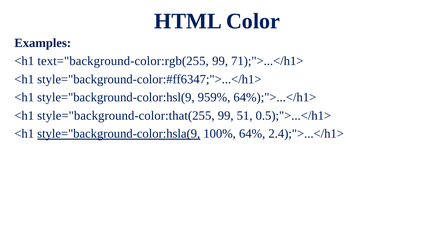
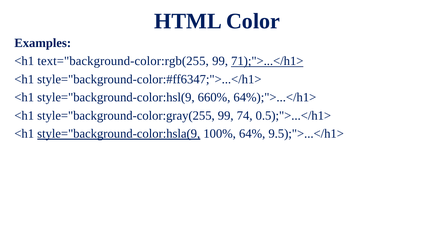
71);">...</h1> underline: none -> present (267, 61)
959%: 959% -> 660% (214, 97)
style="background-color:that(255: style="background-color:that(255 -> style="background-color:gray(255 (126, 115)
51: 51 -> 74 (245, 115)
2.4);">...</h1>: 2.4);">...</h1> -> 9.5);">...</h1> (306, 134)
